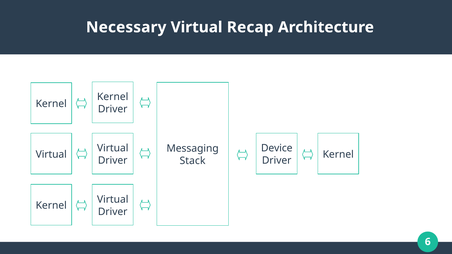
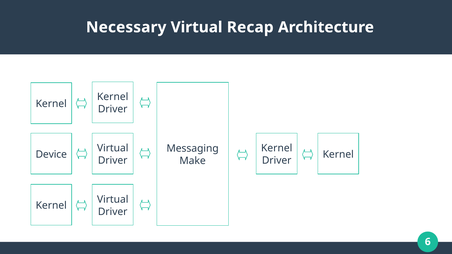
Device: Device -> Kernel (277, 148)
Virtual: Virtual -> Device (51, 154)
Stack: Stack -> Make (193, 161)
